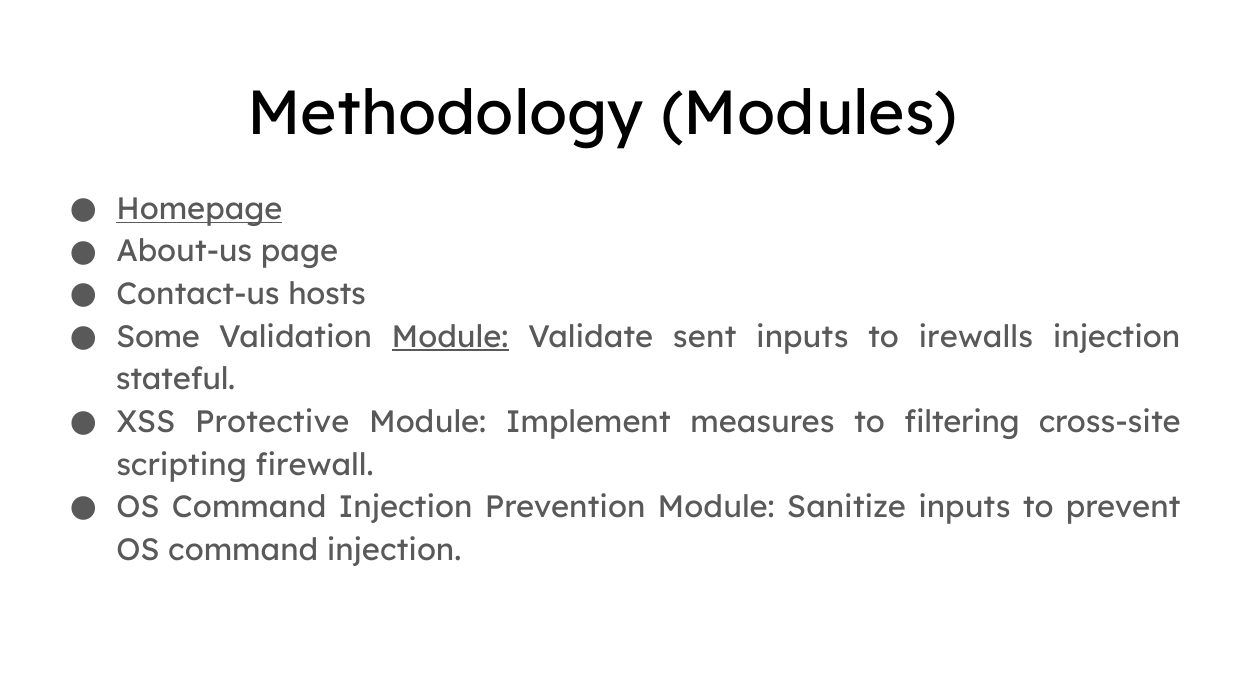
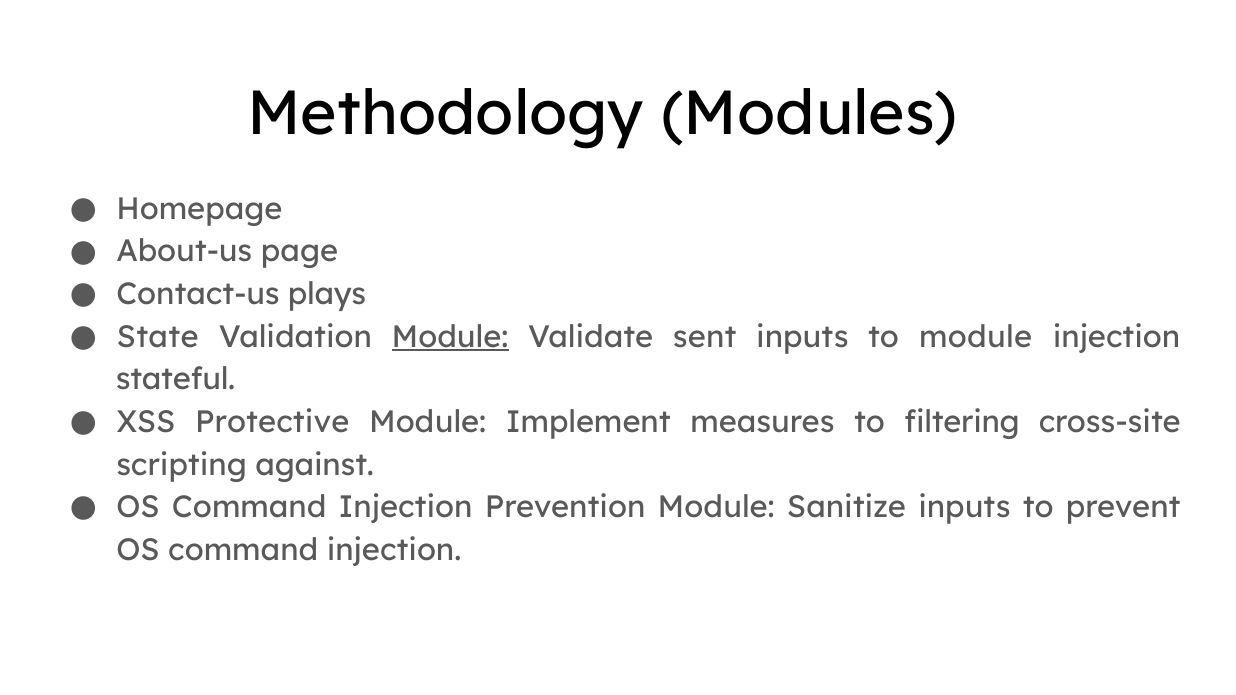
Homepage underline: present -> none (199, 209)
hosts: hosts -> plays (327, 295)
Some: Some -> State (158, 337)
to irewalls: irewalls -> module (976, 337)
firewall: firewall -> against (315, 465)
